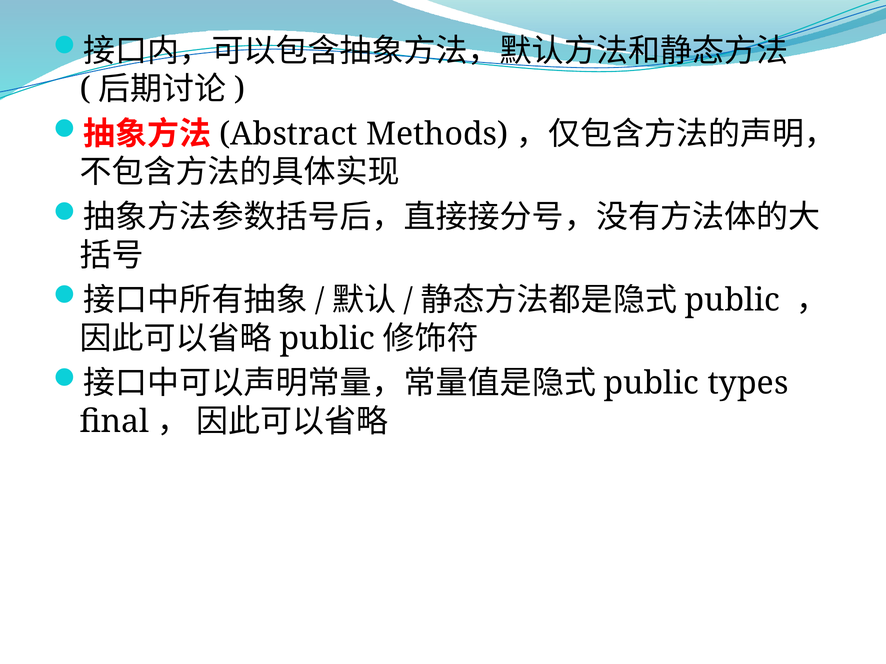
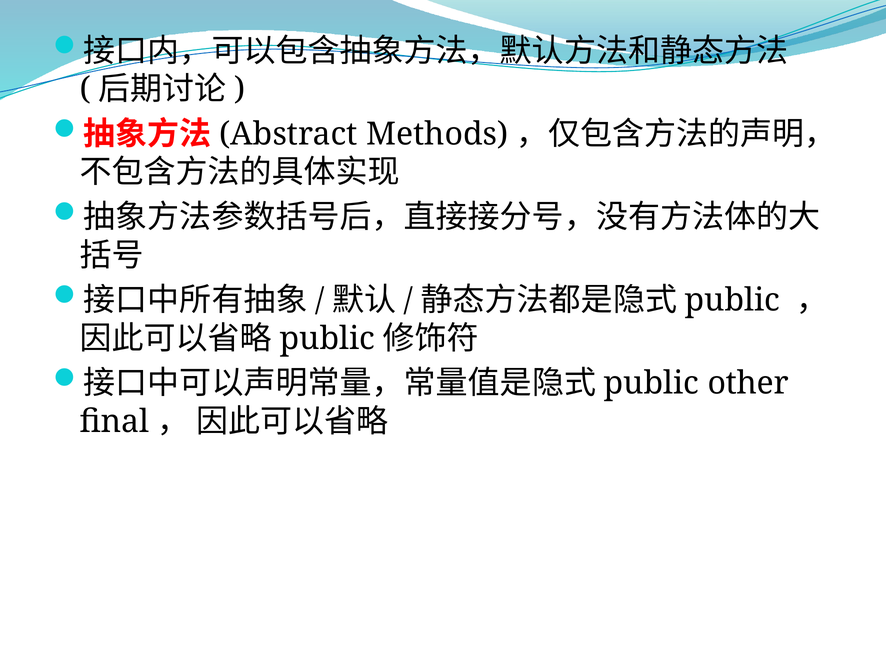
types: types -> other (748, 384)
